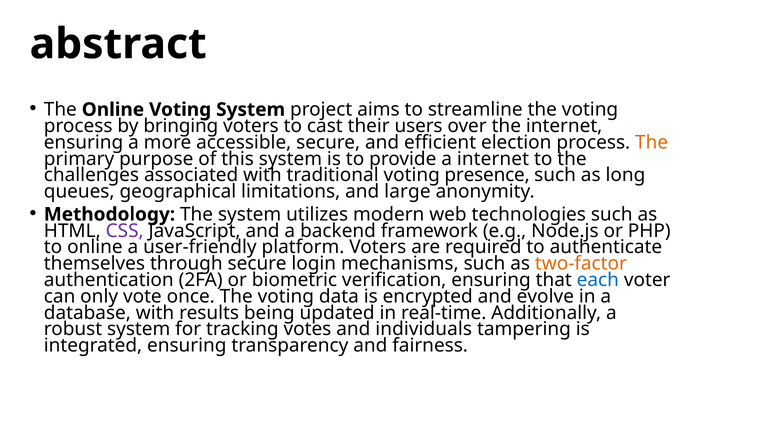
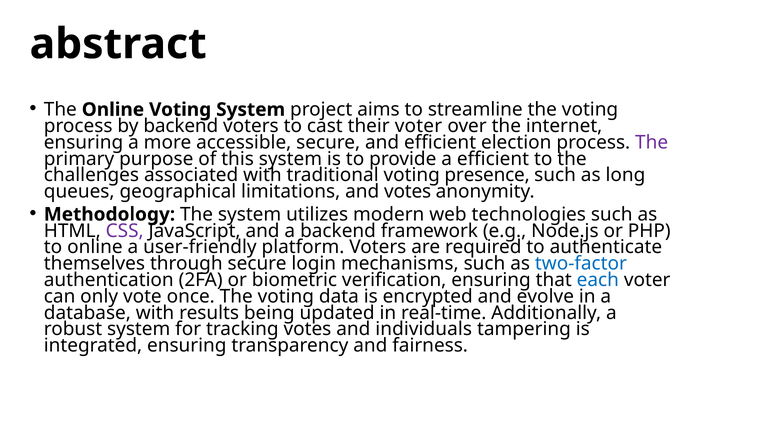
by bringing: bringing -> backend (181, 126)
their users: users -> voter (418, 126)
The colour: orange -> purple (652, 143)
a internet: internet -> efficient (493, 159)
and large: large -> votes (408, 192)
two-factor colour: orange -> blue (581, 264)
